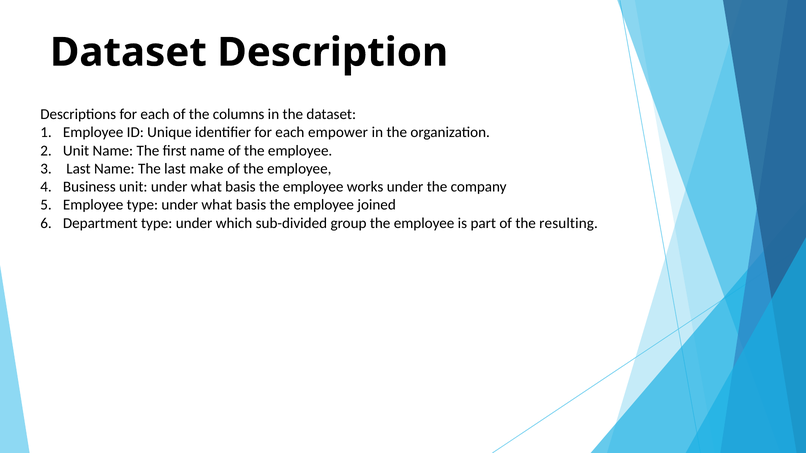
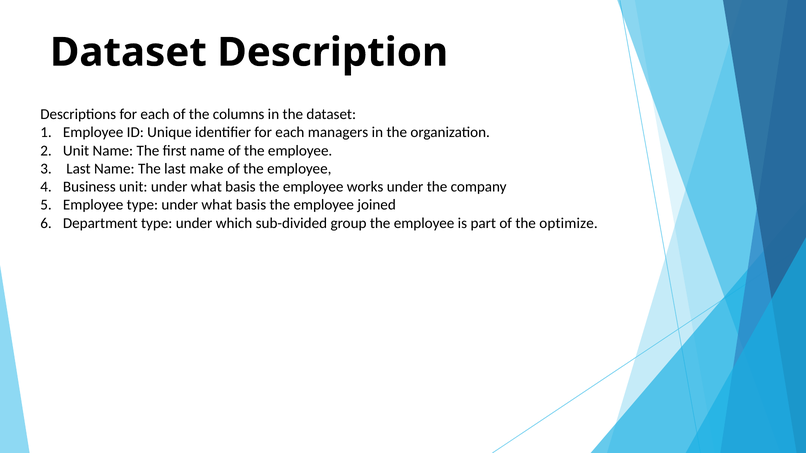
empower: empower -> managers (338, 133)
resulting: resulting -> optimize (569, 223)
